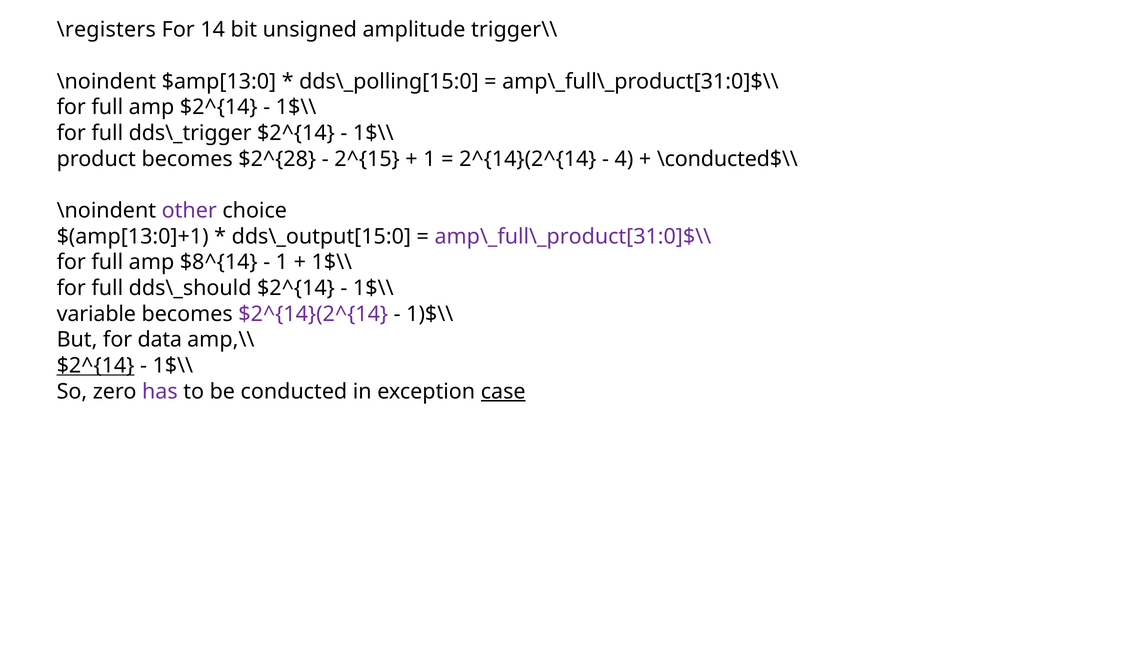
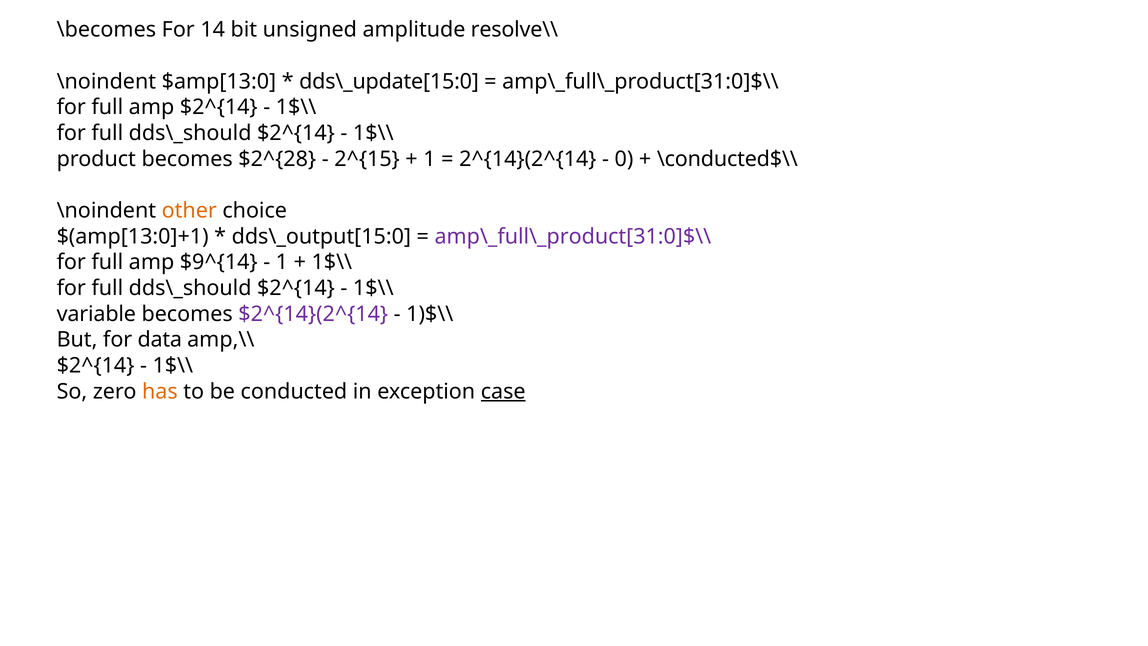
\registers: \registers -> \becomes (106, 30)
trigger\\: trigger\\ -> resolve\\ (514, 30)
dds\_polling[15:0: dds\_polling[15:0 -> dds\_update[15:0 (389, 81)
dds\_trigger: dds\_trigger -> dds\_should (190, 133)
4: 4 -> 0 (624, 159)
other colour: purple -> orange (189, 211)
$8^{14: $8^{14 -> $9^{14 (219, 262)
$2^{14 underline: present -> none (96, 365)
has colour: purple -> orange (160, 391)
